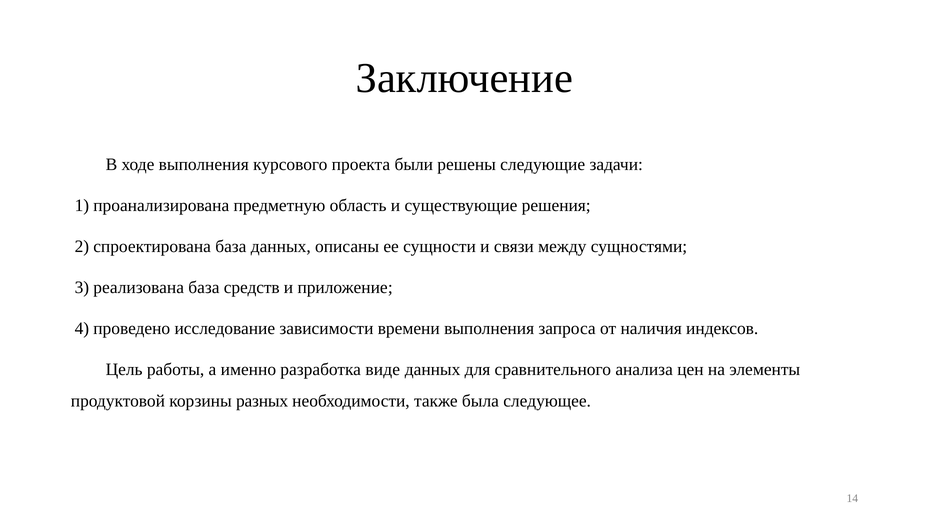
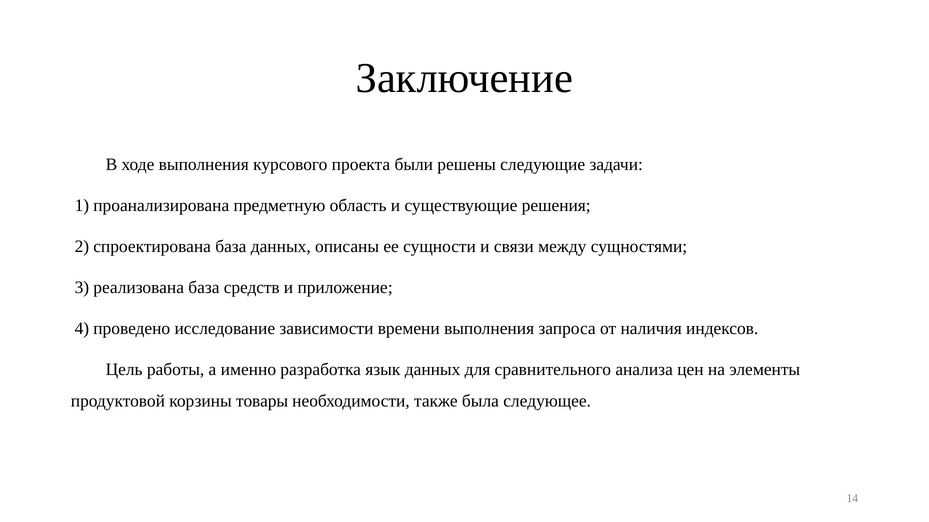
виде: виде -> язык (383, 370)
разных: разных -> товары (262, 401)
